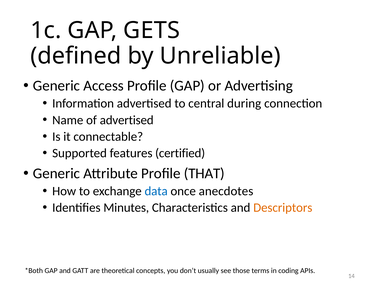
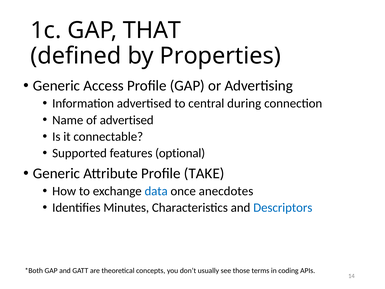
GETS: GETS -> THAT (152, 30)
Unreliable: Unreliable -> Properties (220, 56)
certified: certified -> optional (180, 153)
THAT: THAT -> TAKE (204, 173)
Descriptors colour: orange -> blue (283, 207)
